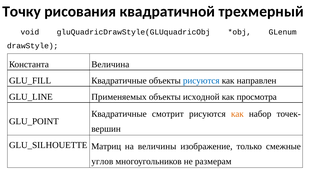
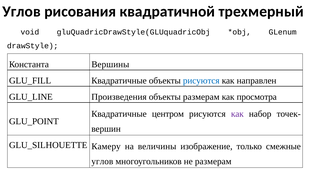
Точку: Точку -> Углов (22, 12)
Величина: Величина -> Вершины (110, 65)
Применяемых: Применяемых -> Произведения (119, 97)
объекты исходной: исходной -> размерам (201, 97)
смотрит: смотрит -> центром (168, 114)
как colour: orange -> purple (237, 114)
Матриц: Матриц -> Камеру (106, 147)
